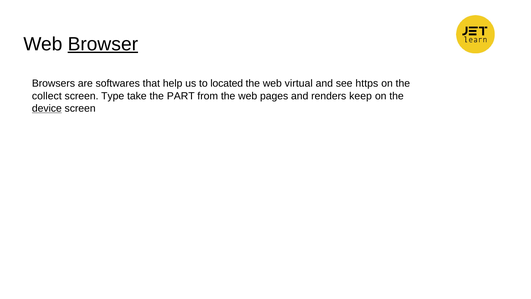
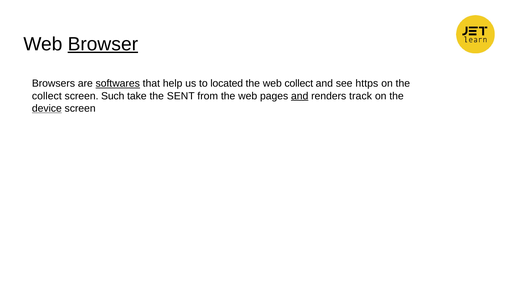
softwares underline: none -> present (118, 83)
web virtual: virtual -> collect (299, 83)
Type: Type -> Such (113, 96)
PART: PART -> SENT (181, 96)
and underline: none -> present (300, 96)
keep: keep -> track (361, 96)
